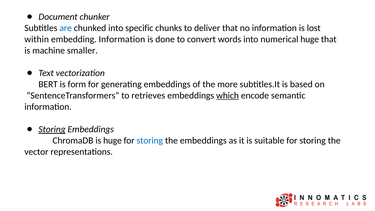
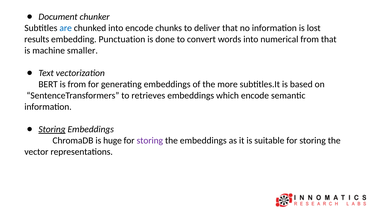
into specific: specific -> encode (139, 28)
within: within -> results (37, 39)
embedding Information: Information -> Punctuation (122, 39)
numerical huge: huge -> from (310, 39)
is form: form -> from (77, 84)
which underline: present -> none (228, 96)
storing colour: blue -> purple (150, 141)
